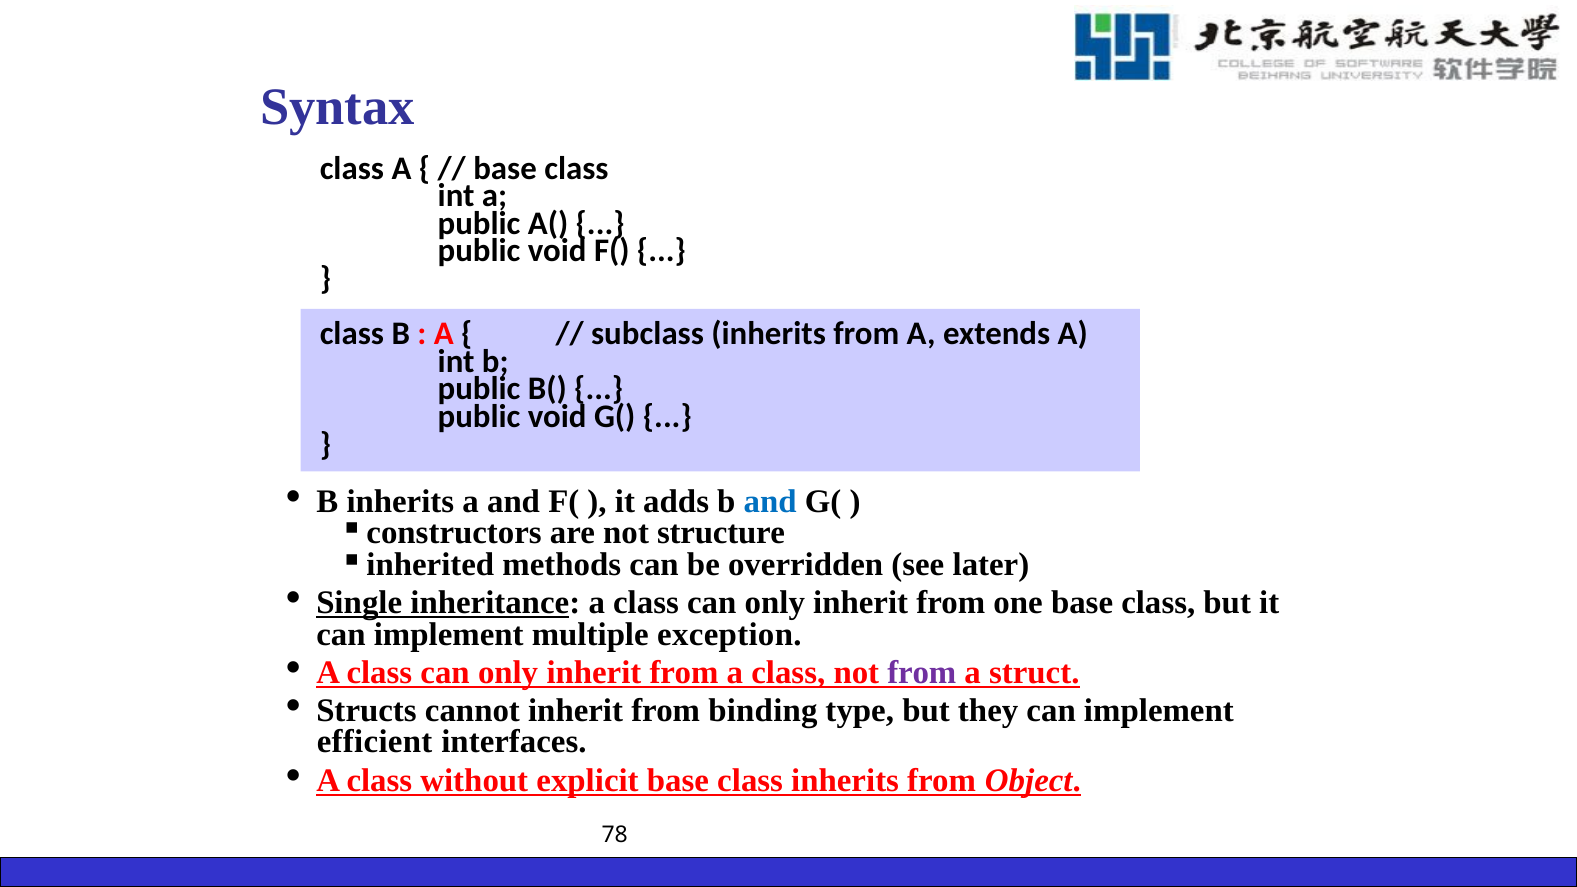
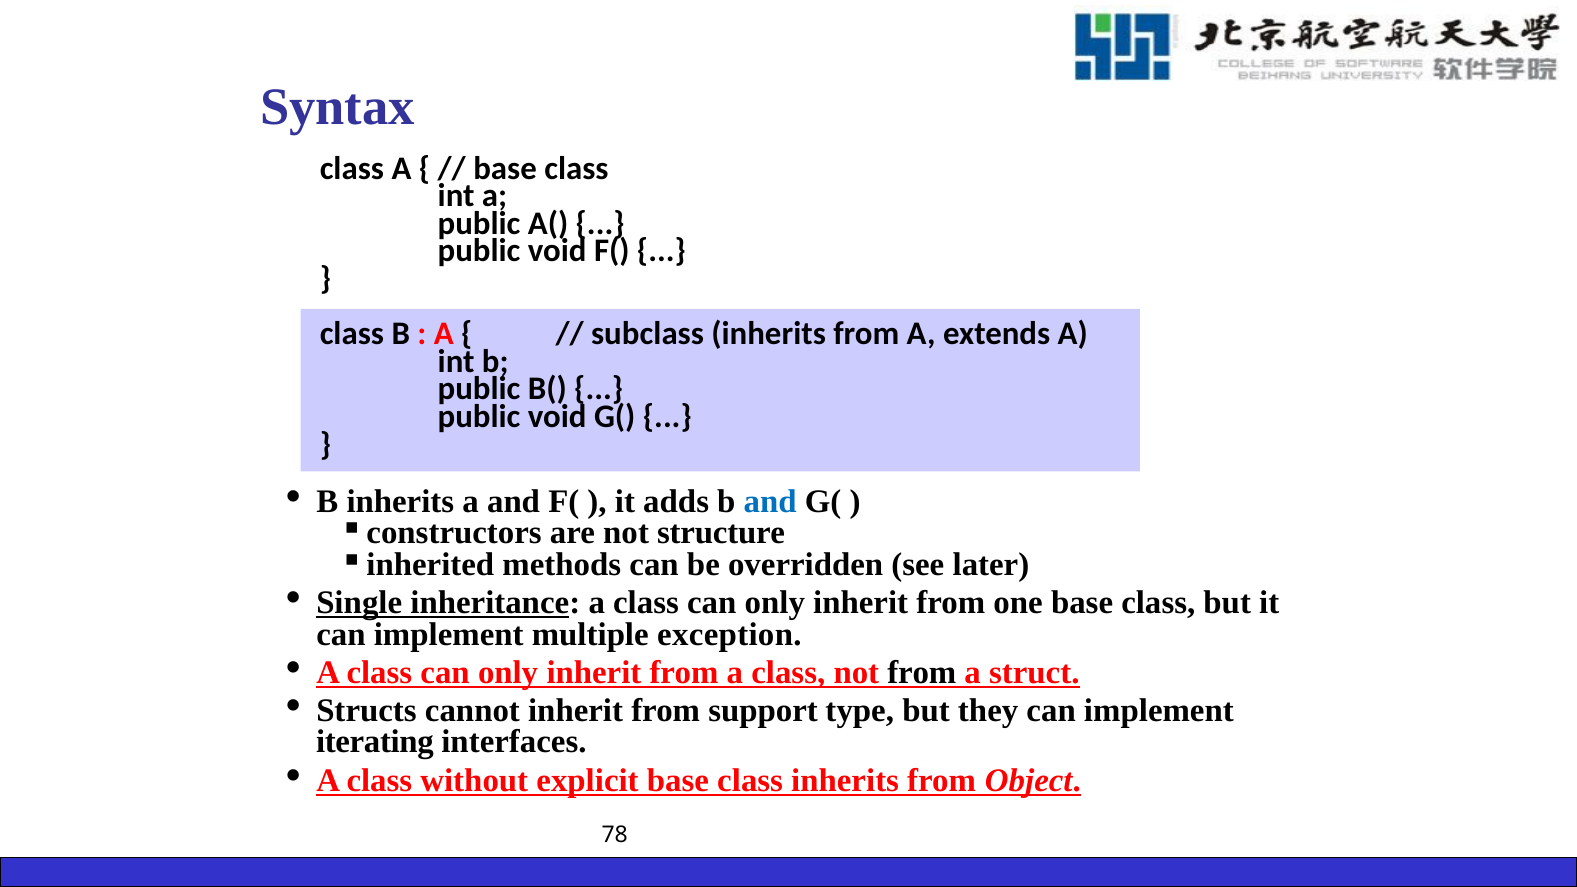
from colour: purple -> black (922, 672)
binding: binding -> support (763, 711)
efficient: efficient -> iterating (375, 742)
